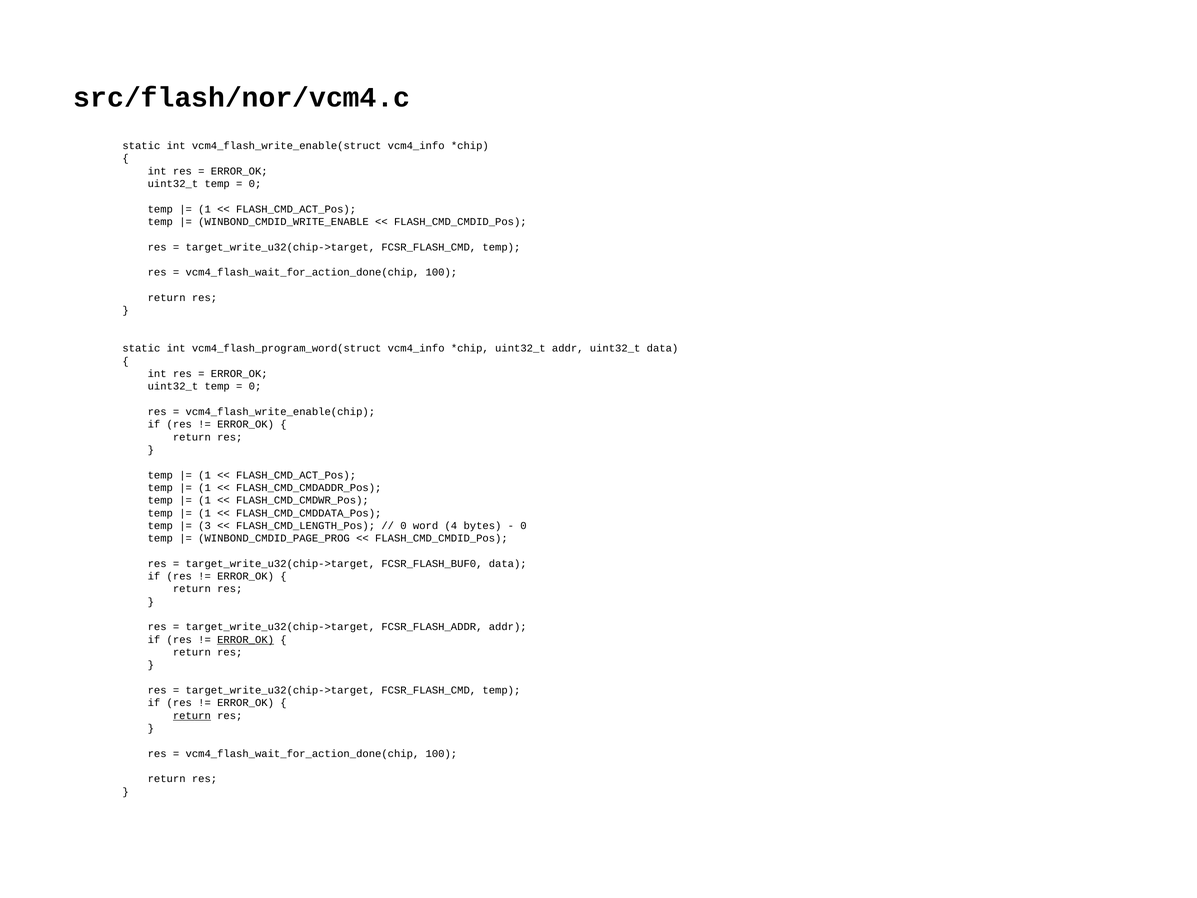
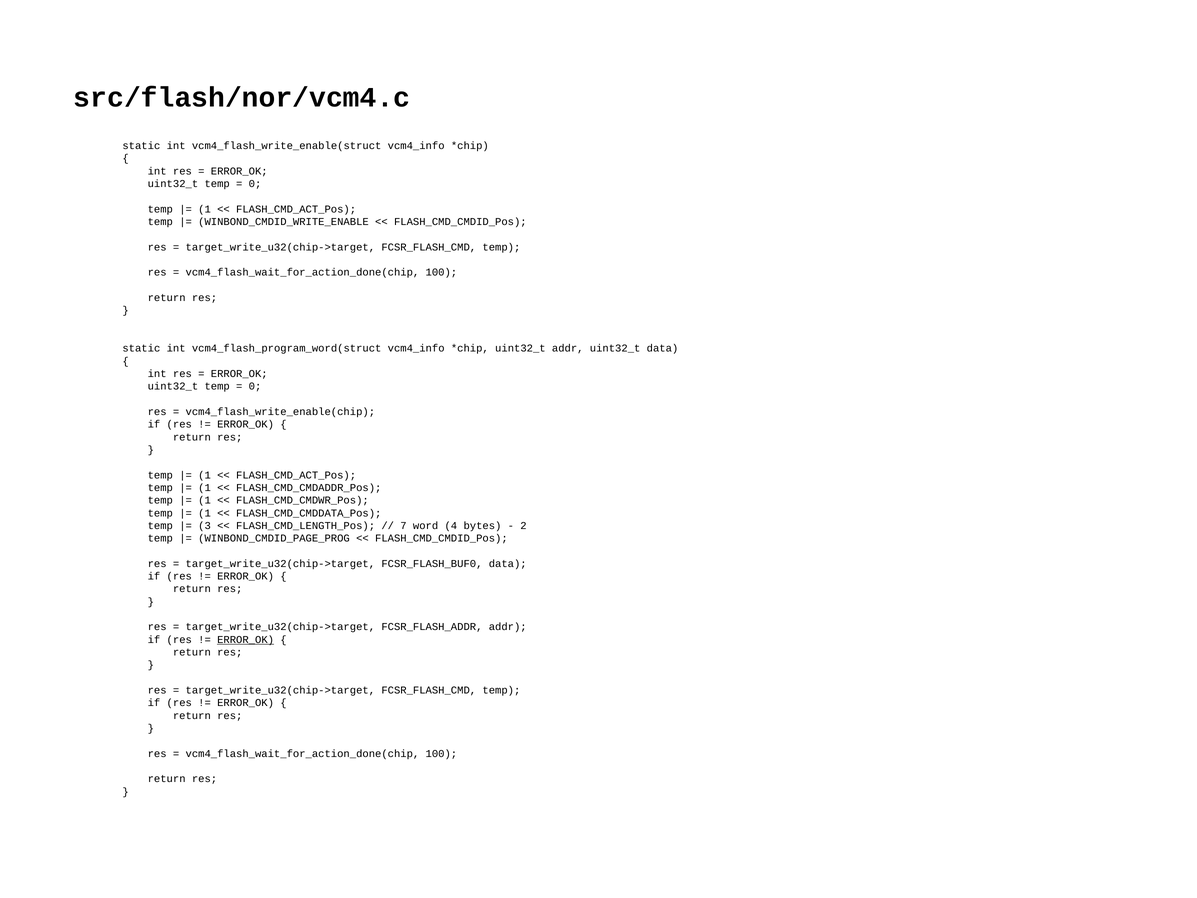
0: 0 -> 7 (403, 526)
0: 0 -> 2 (524, 526)
return underline: present -> none (192, 715)
